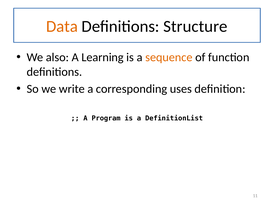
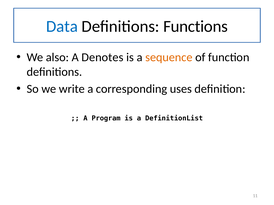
Data colour: orange -> blue (62, 27)
Structure: Structure -> Functions (196, 27)
Learning: Learning -> Denotes (102, 57)
